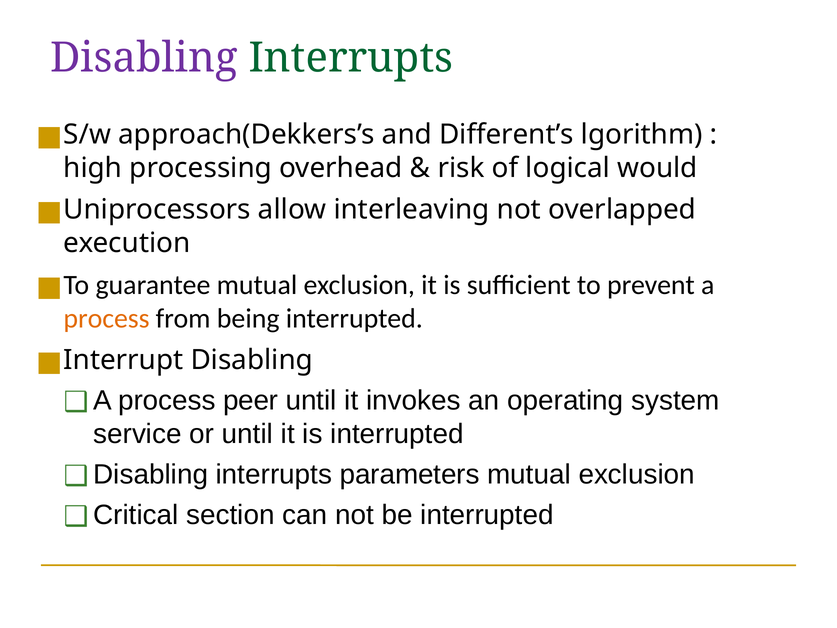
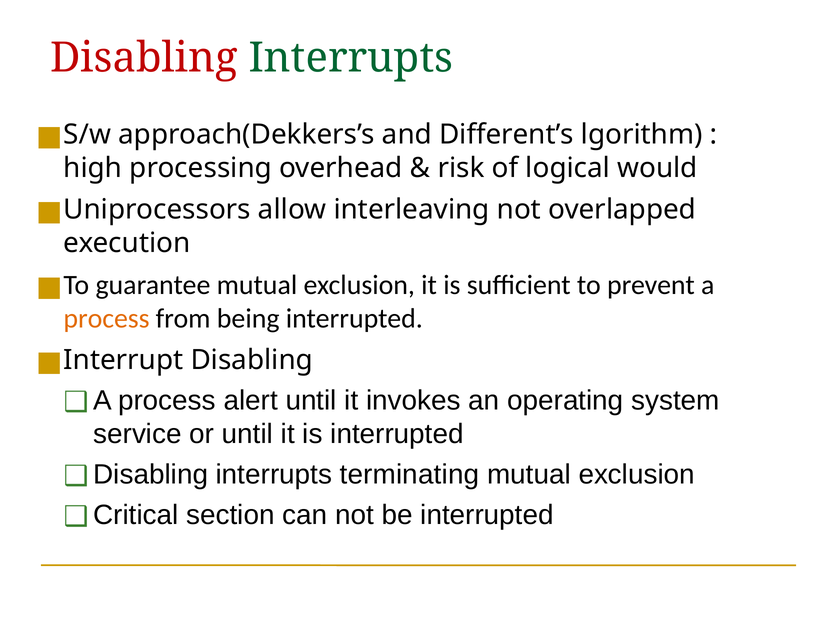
Disabling colour: purple -> red (144, 58)
peer: peer -> alert (251, 400)
parameters: parameters -> terminating (409, 474)
